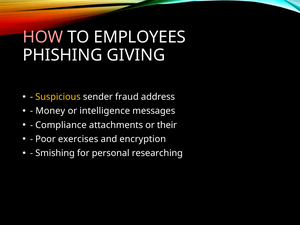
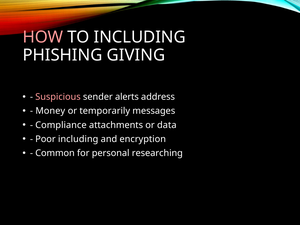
TO EMPLOYEES: EMPLOYEES -> INCLUDING (140, 37)
Suspicious colour: yellow -> pink (58, 97)
fraud: fraud -> alerts (127, 97)
intelligence: intelligence -> temporarily (105, 111)
their: their -> data (167, 125)
Poor exercises: exercises -> including (78, 139)
Smishing: Smishing -> Common (55, 153)
